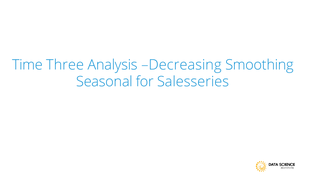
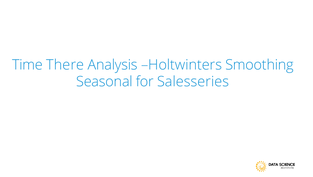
Three: Three -> There (65, 65)
Decreasing: Decreasing -> Holtwinters (181, 65)
